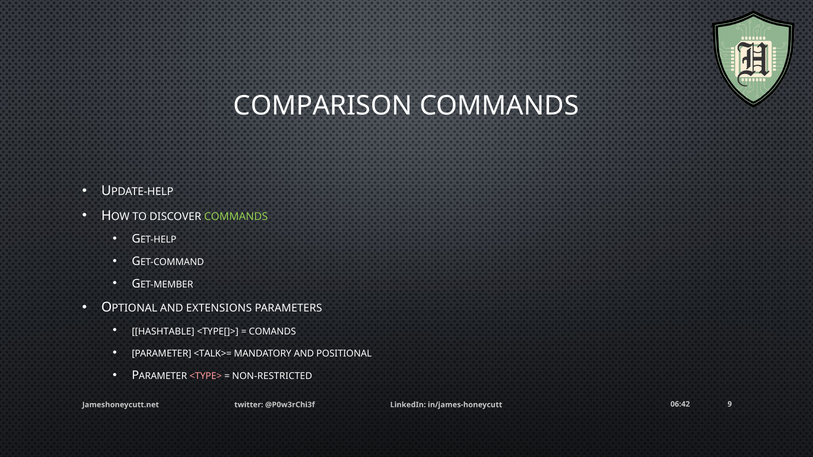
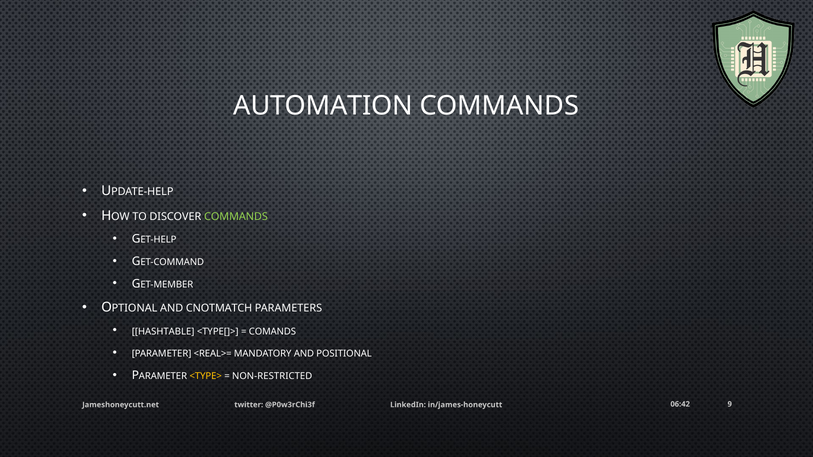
COMPARISON: COMPARISON -> AUTOMATION (323, 106)
EXTENSIONS: EXTENSIONS -> CNOTMATCH (219, 309)
<TALK>=: <TALK>= -> <REAL>= (213, 354)
<TYPE> colour: pink -> yellow (206, 376)
